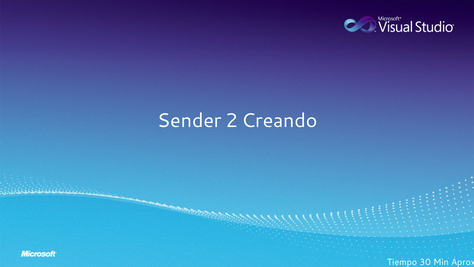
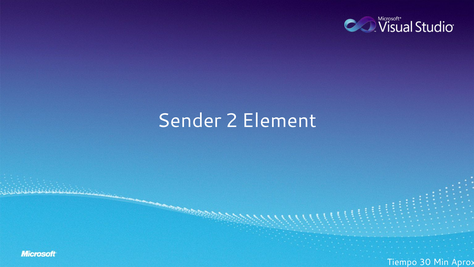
Creando: Creando -> Element (279, 120)
